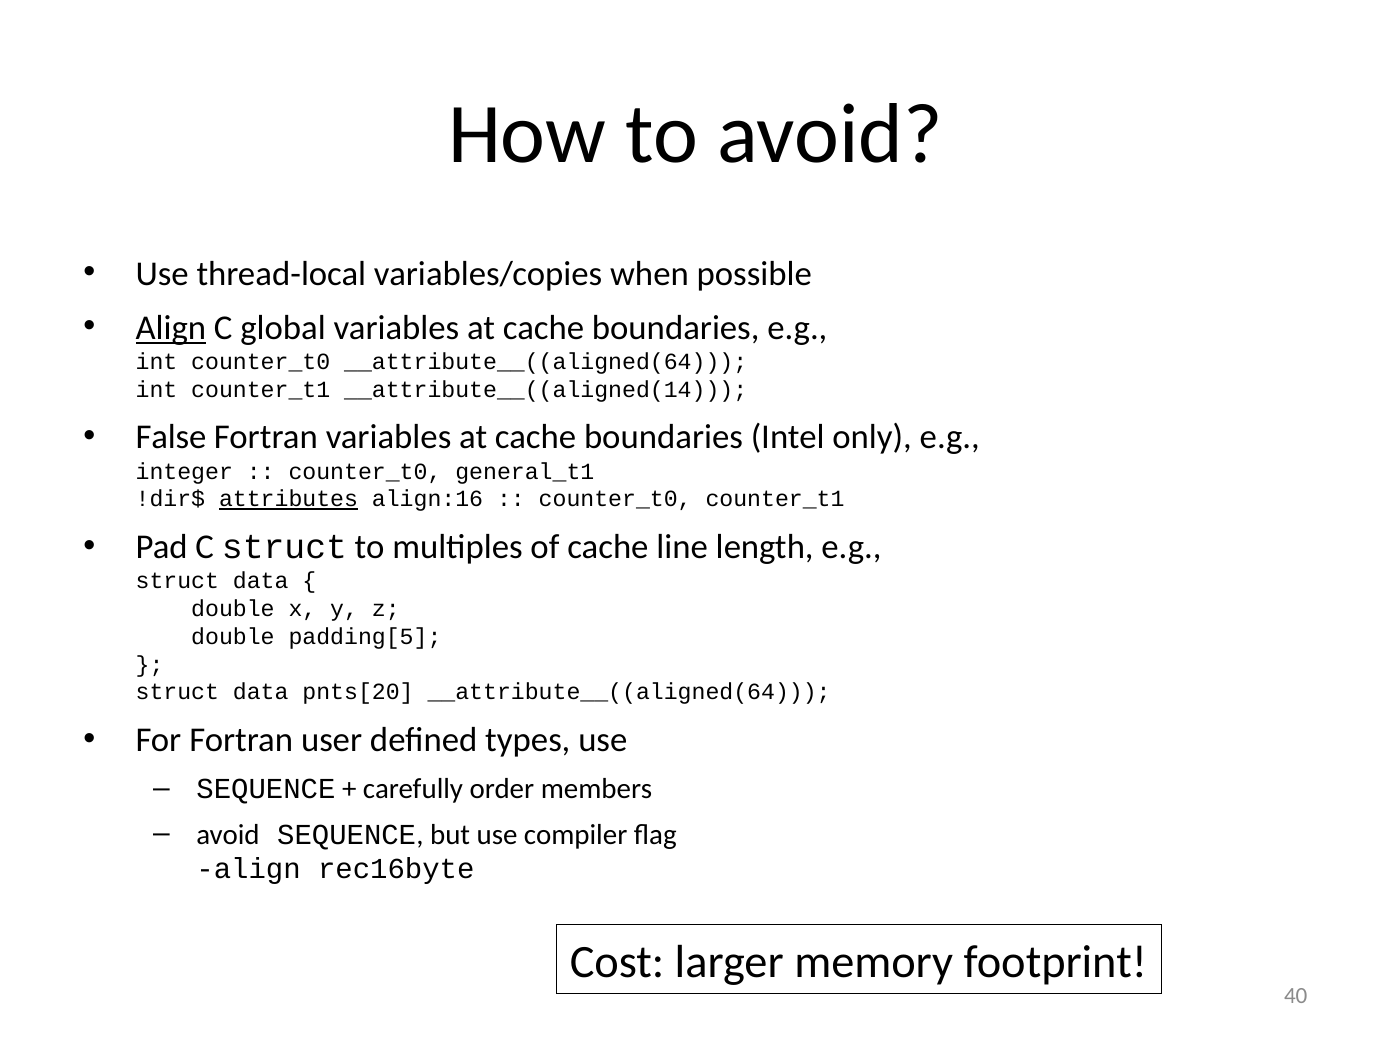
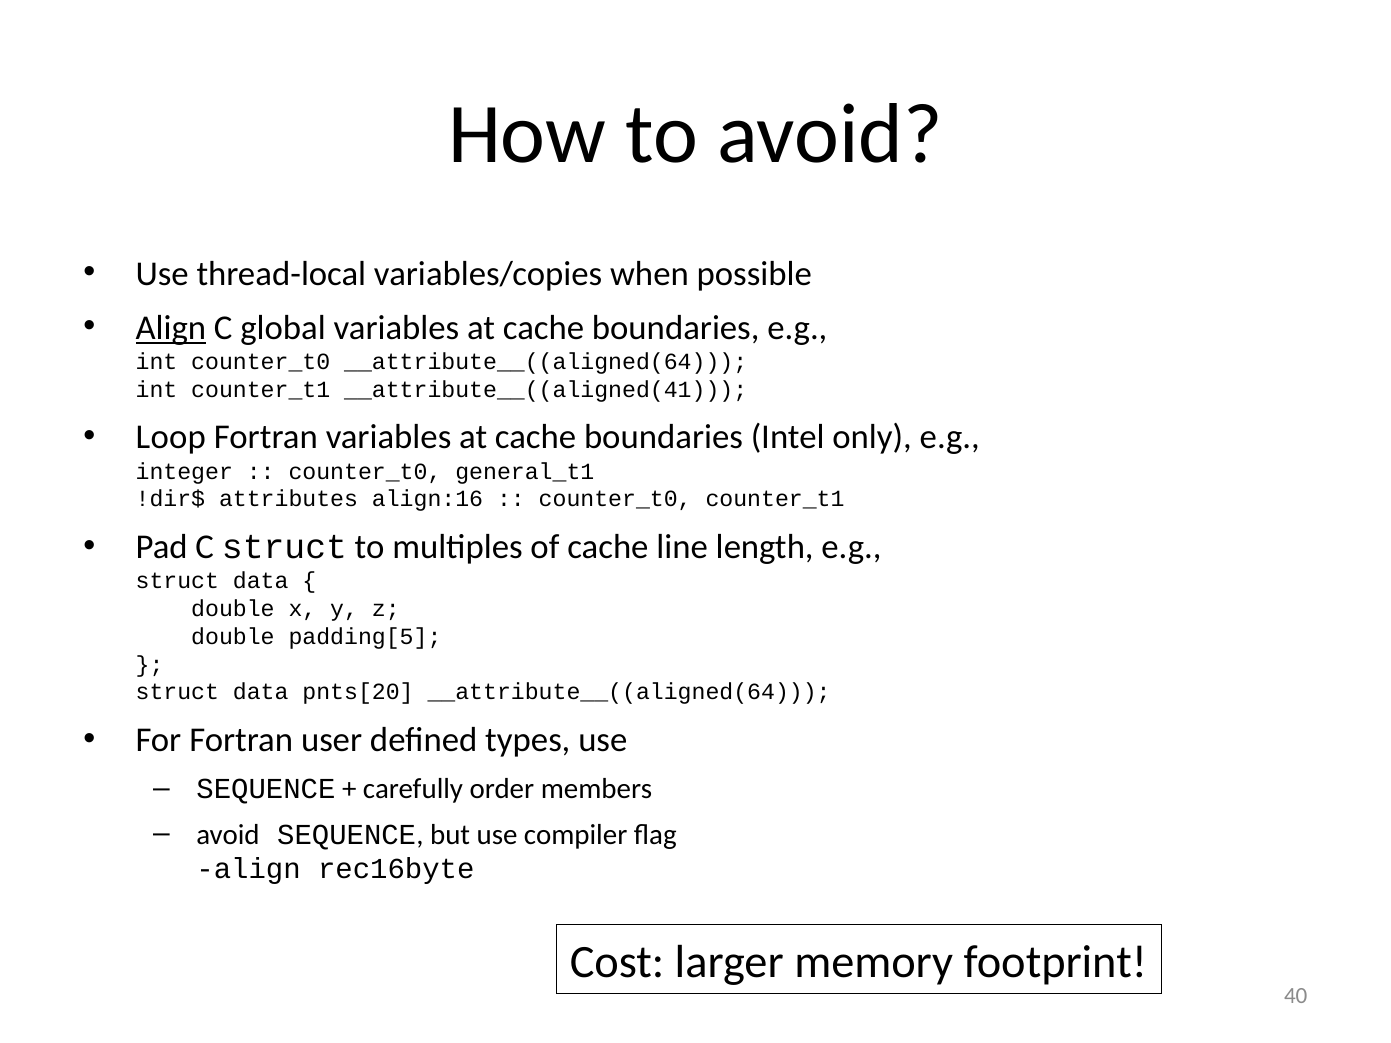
__attribute__((aligned(14: __attribute__((aligned(14 -> __attribute__((aligned(41 (546, 390)
False: False -> Loop (171, 438)
attributes underline: present -> none (289, 499)
